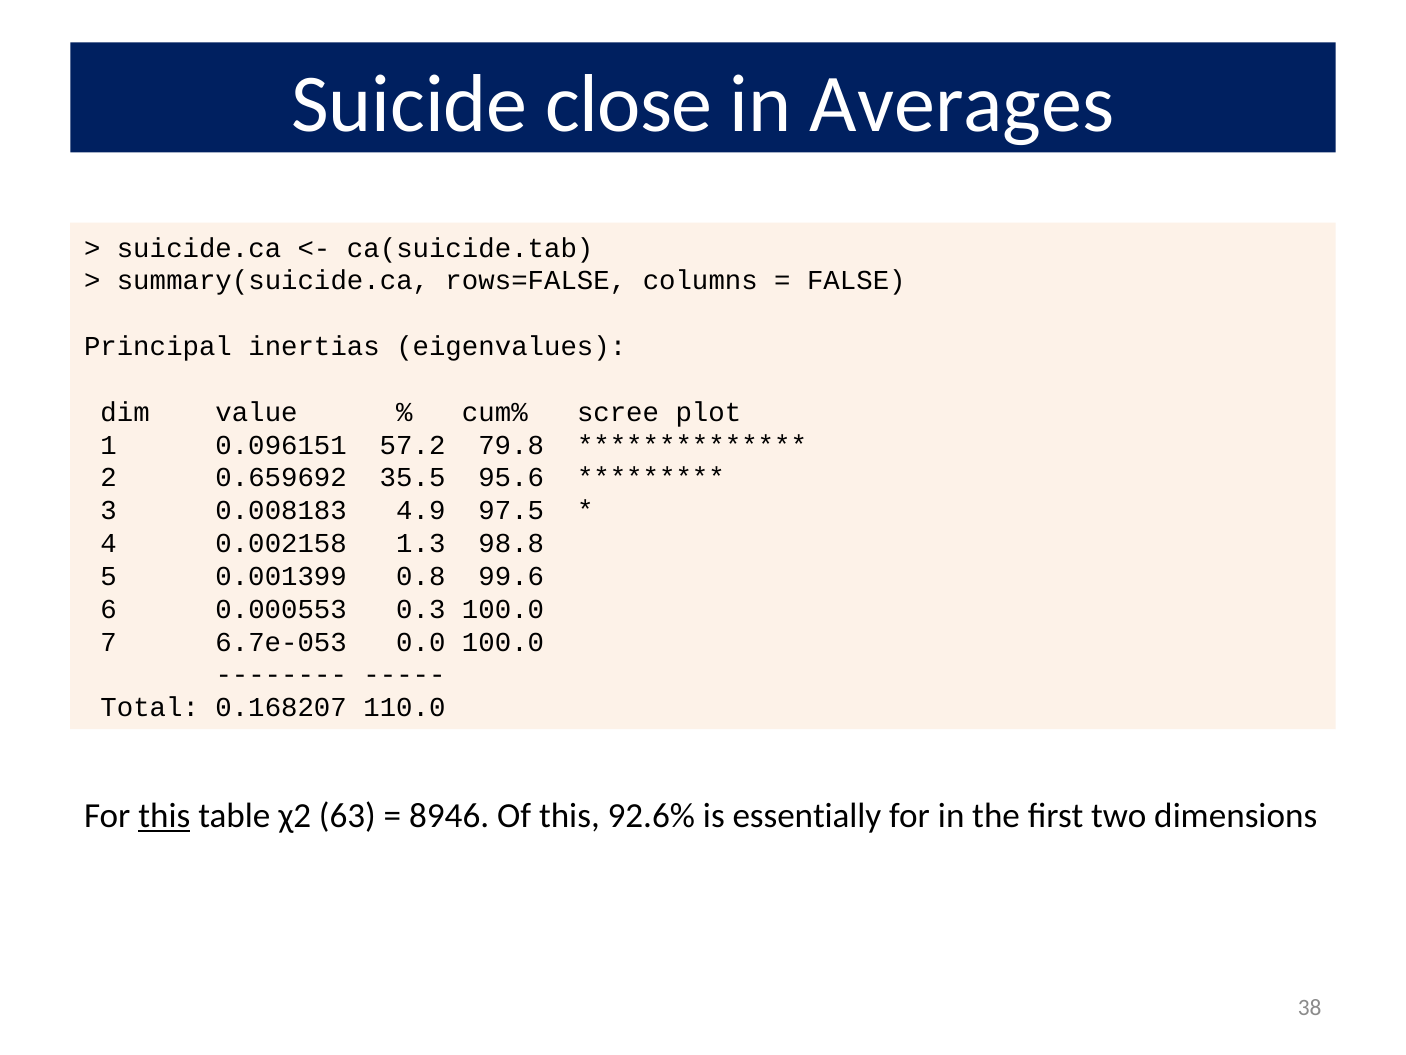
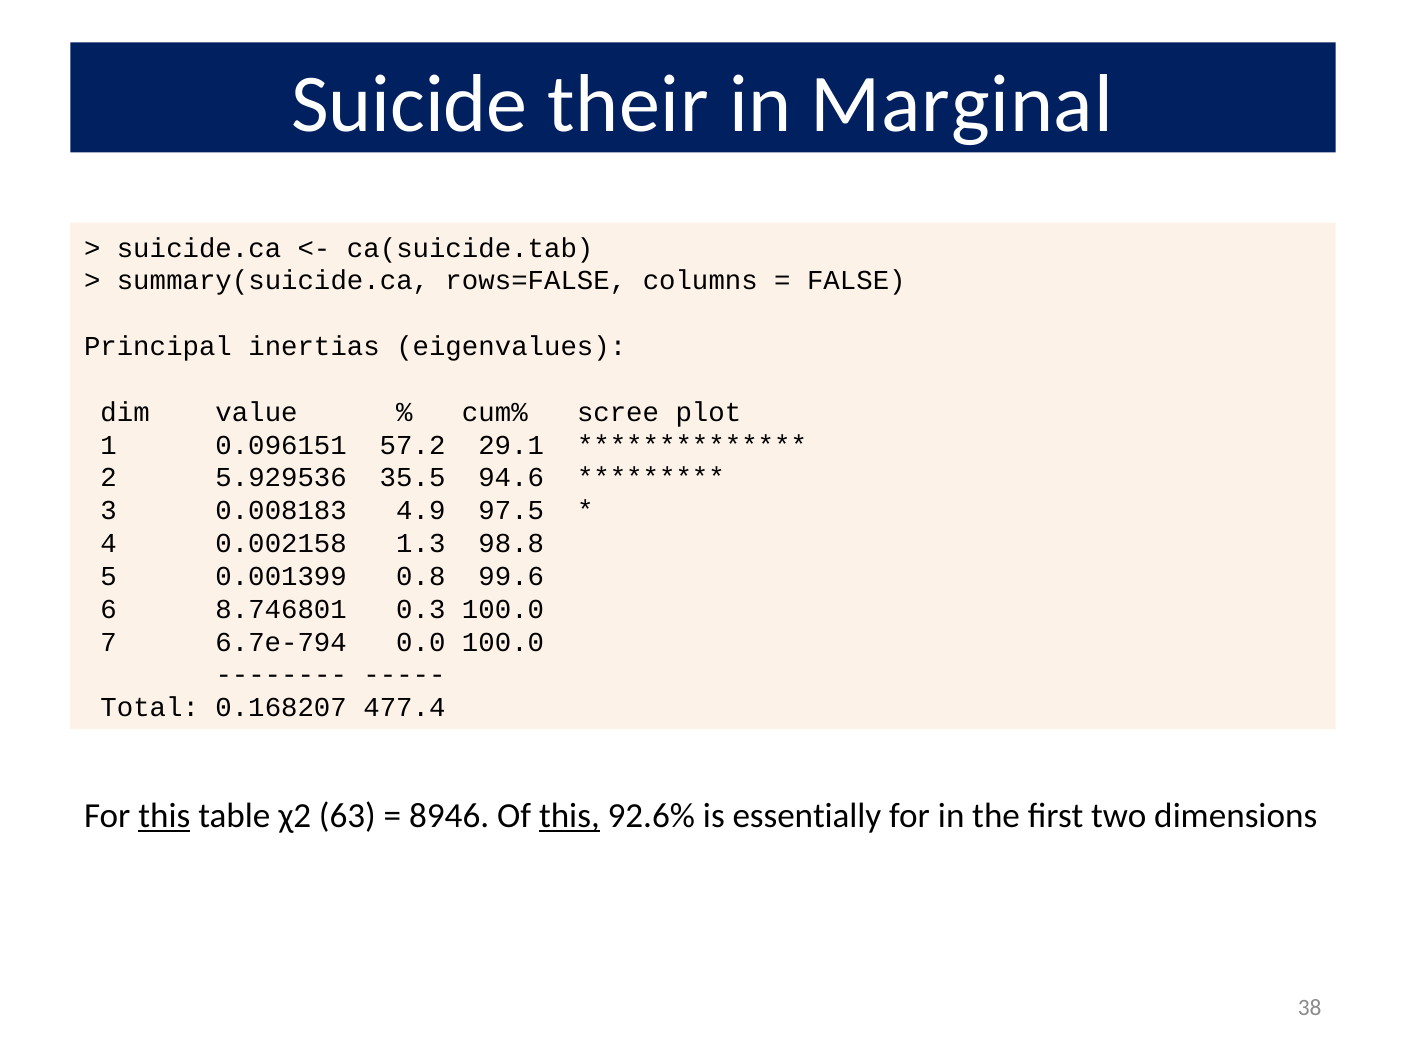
close: close -> their (628, 104)
Averages: Averages -> Marginal (962, 104)
79.8: 79.8 -> 29.1 (511, 445)
0.659692: 0.659692 -> 5.929536 (281, 478)
95.6: 95.6 -> 94.6 (511, 478)
0.000553: 0.000553 -> 8.746801 (281, 609)
6.7e-053: 6.7e-053 -> 6.7e-794 (281, 642)
110.0: 110.0 -> 477.4 (404, 707)
this underline: none -> present (569, 815)
